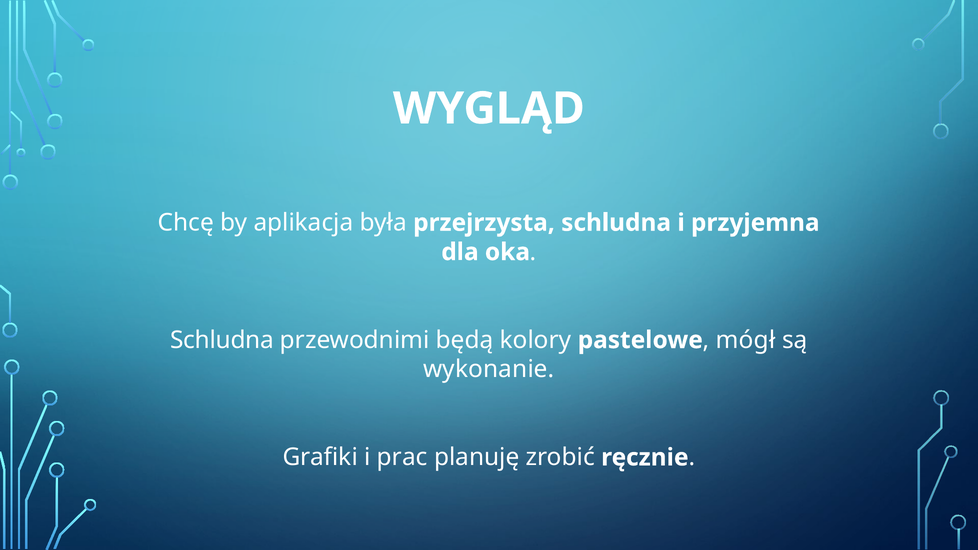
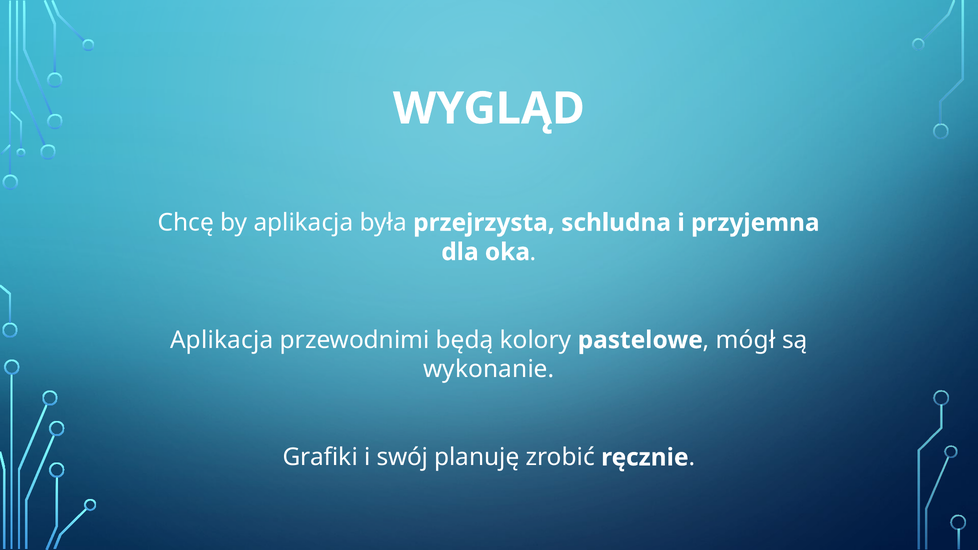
Schludna: Schludna -> Aplikacja (222, 340)
prac: prac -> swój (402, 458)
